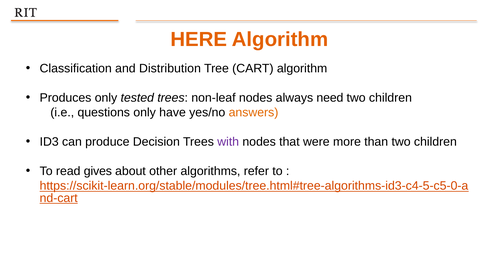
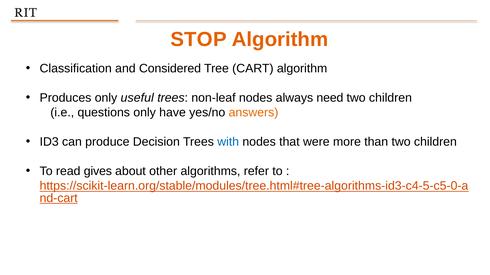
HERE: HERE -> STOP (199, 40)
Distribution: Distribution -> Considered (170, 69)
tested: tested -> useful (137, 98)
with colour: purple -> blue (228, 142)
